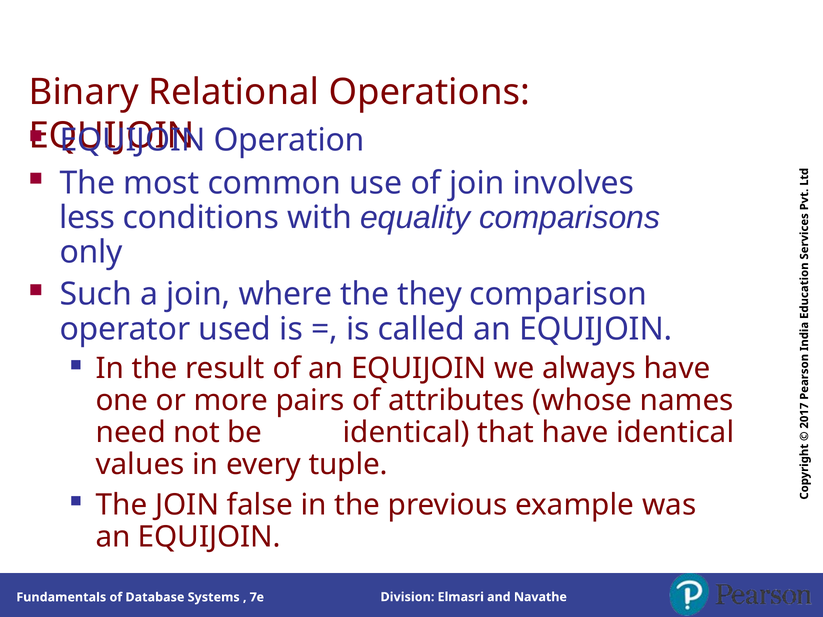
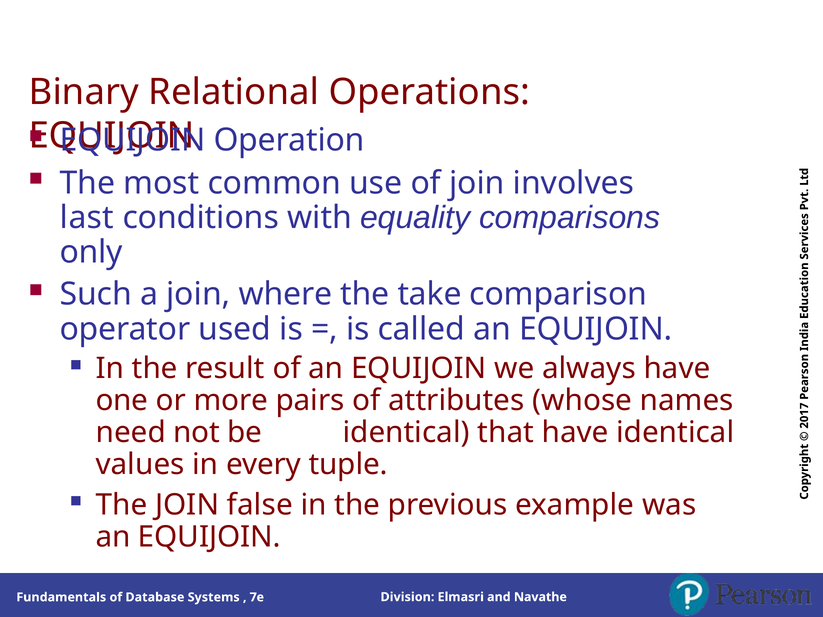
less: less -> last (87, 218)
they: they -> take (430, 295)
